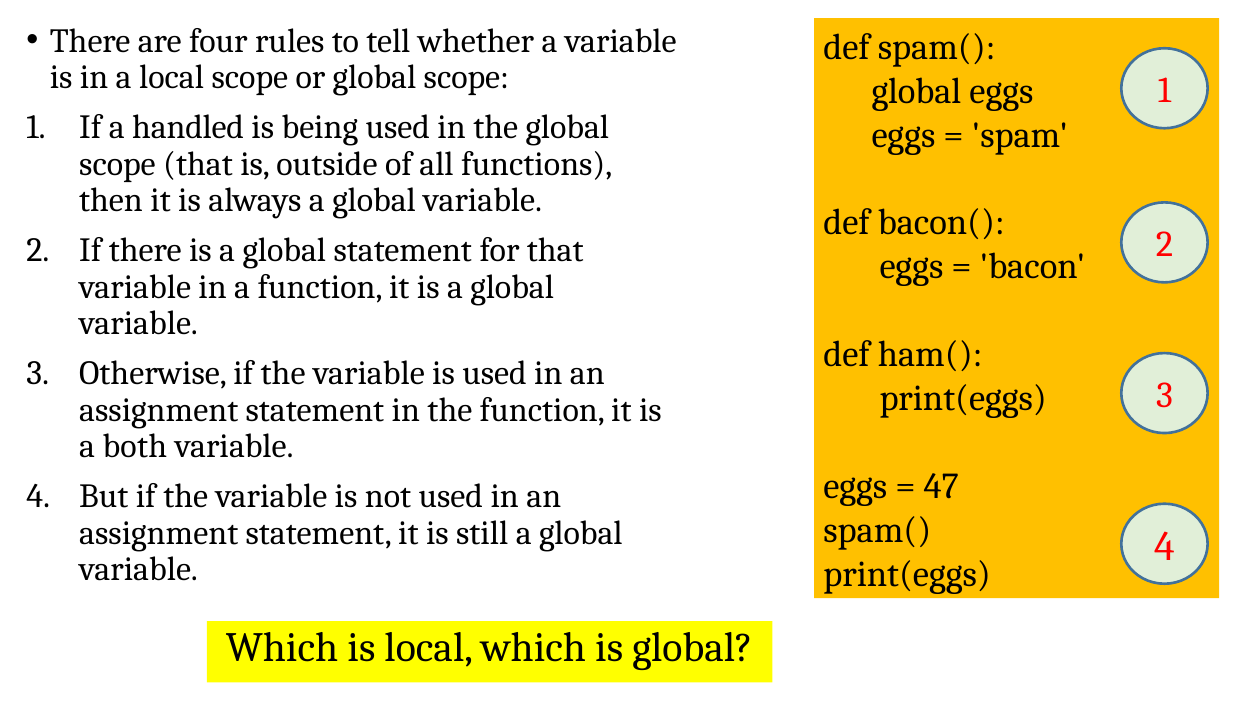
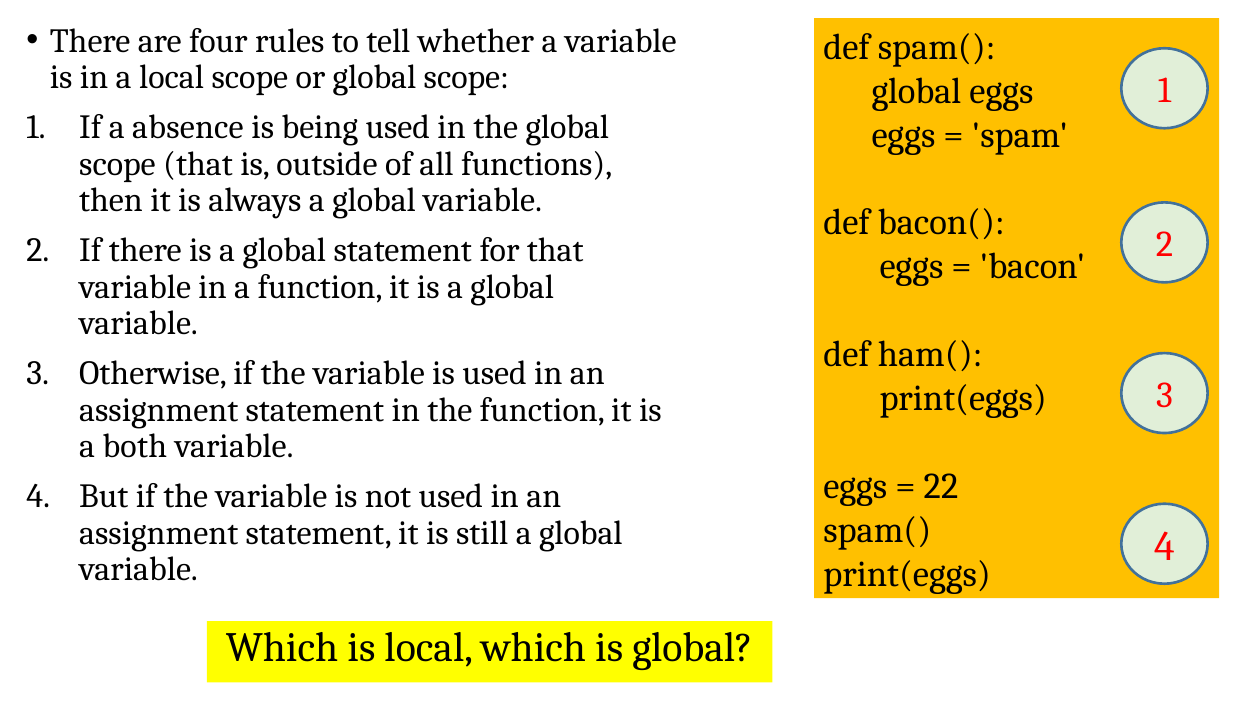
handled: handled -> absence (188, 127)
47: 47 -> 22 (941, 486)
